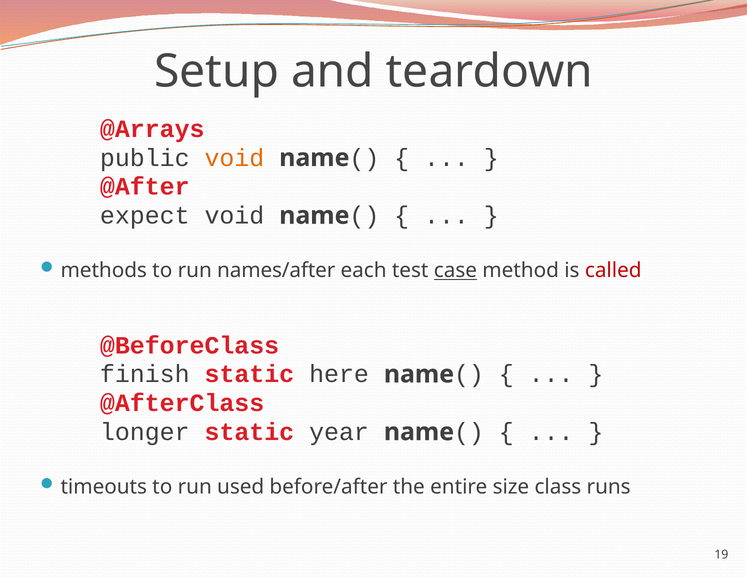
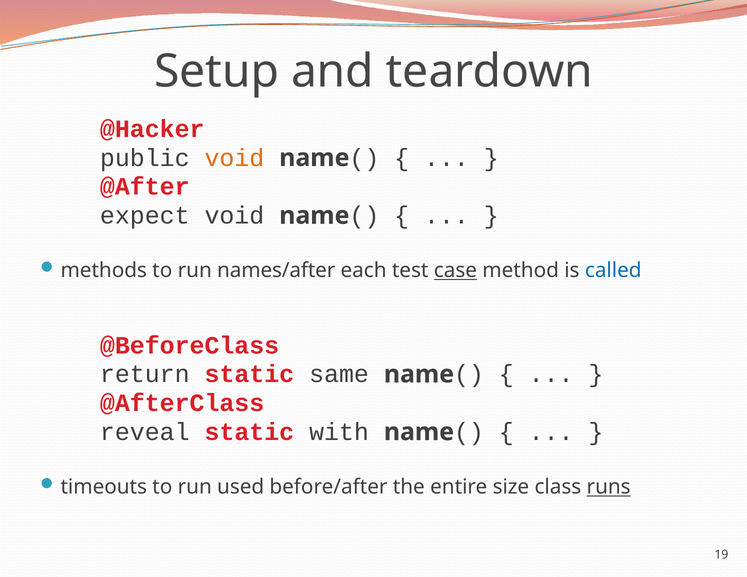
@Arrays: @Arrays -> @Hacker (152, 129)
called colour: red -> blue (613, 271)
finish: finish -> return (145, 374)
here: here -> same (339, 374)
longer: longer -> reveal (145, 432)
year: year -> with (339, 432)
runs underline: none -> present (609, 487)
